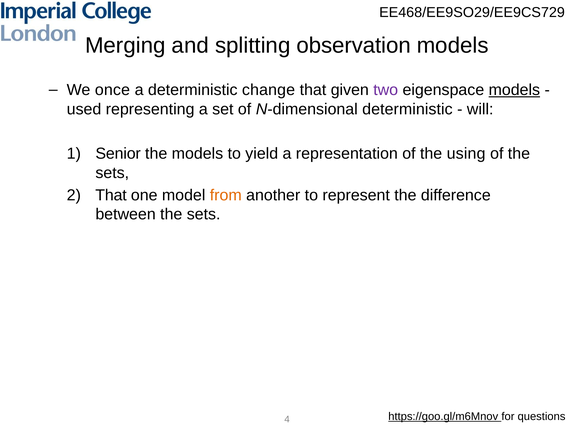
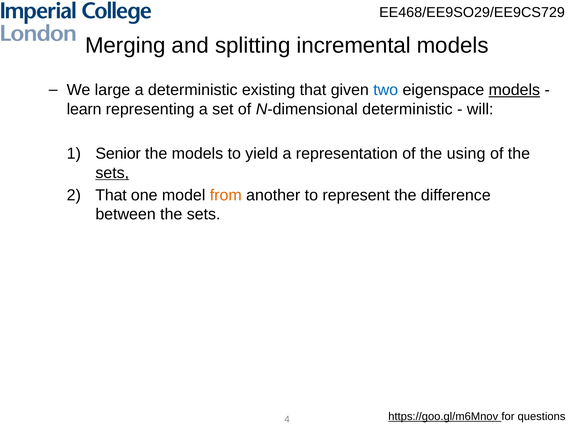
observation: observation -> incremental (354, 46)
once: once -> large (113, 90)
change: change -> existing (269, 90)
two colour: purple -> blue (386, 90)
used: used -> learn (84, 109)
sets underline: none -> present (112, 173)
